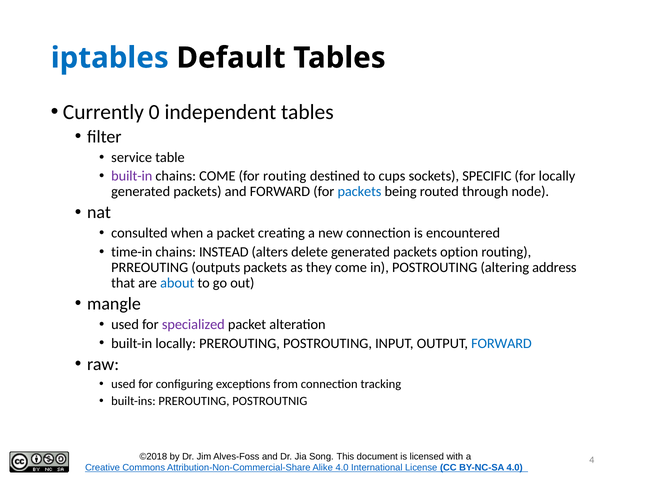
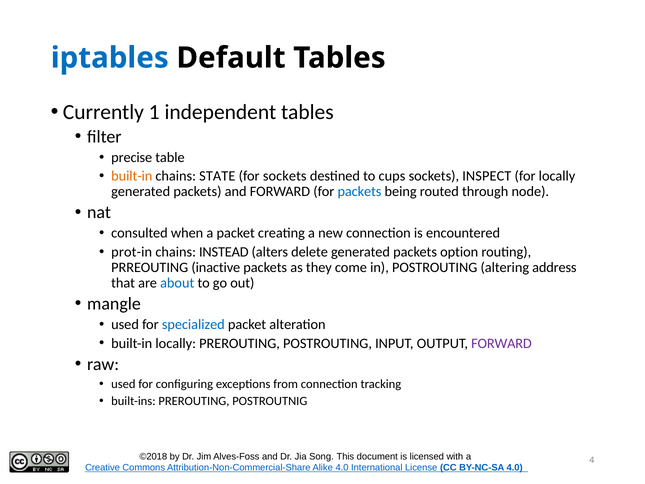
0: 0 -> 1 (154, 112)
service: service -> precise (132, 157)
built-in colour: purple -> orange (132, 176)
chains COME: COME -> STATE (217, 176)
for routing: routing -> sockets (285, 176)
SPECIFIC: SPECIFIC -> INSPECT (487, 176)
time-in: time-in -> prot-in (132, 252)
outputs: outputs -> inactive (216, 267)
specialized colour: purple -> blue (193, 324)
FORWARD colour: blue -> purple (501, 343)
